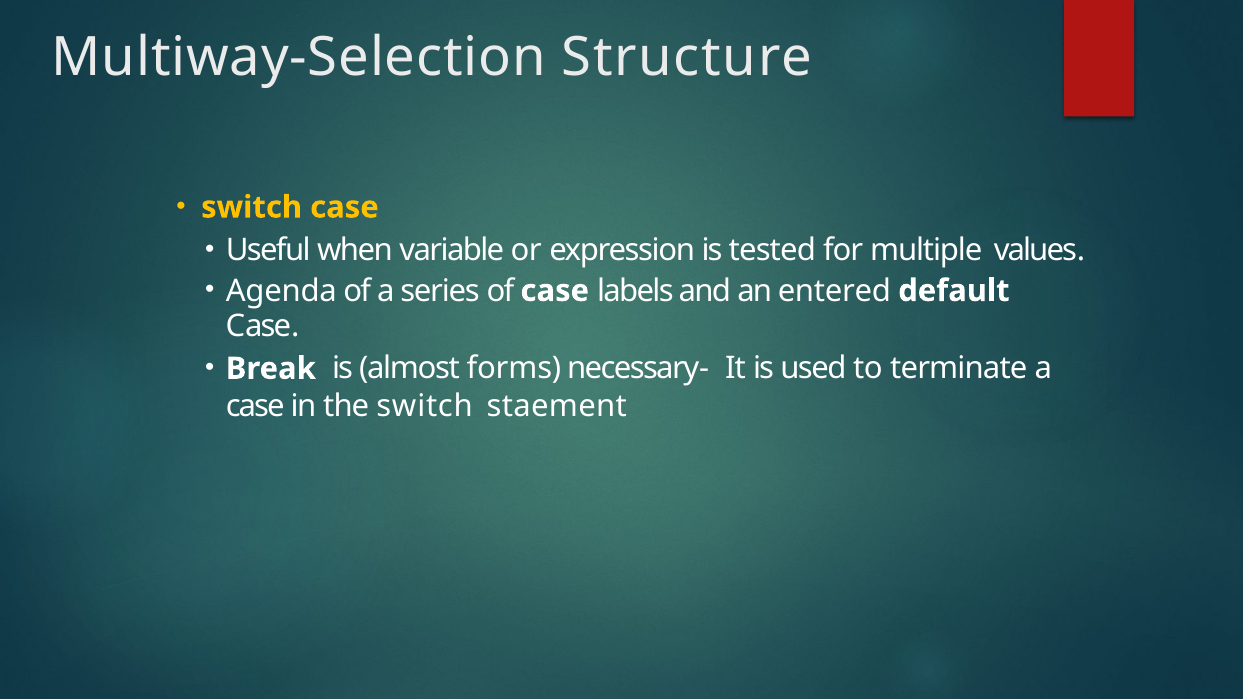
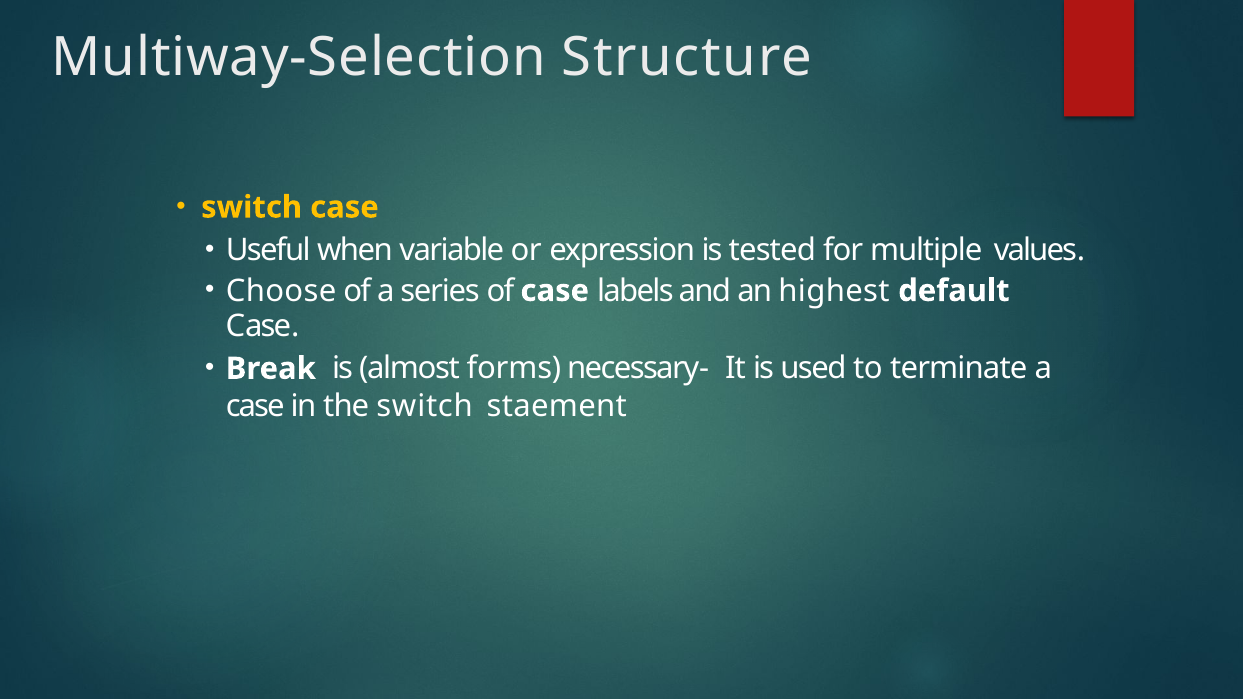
Agenda: Agenda -> Choose (281, 291)
entered: entered -> highest (834, 291)
